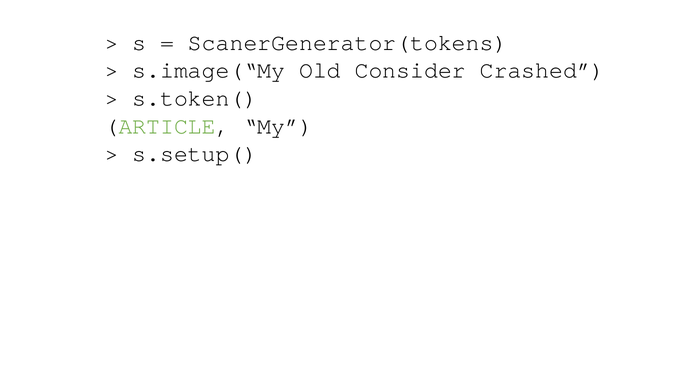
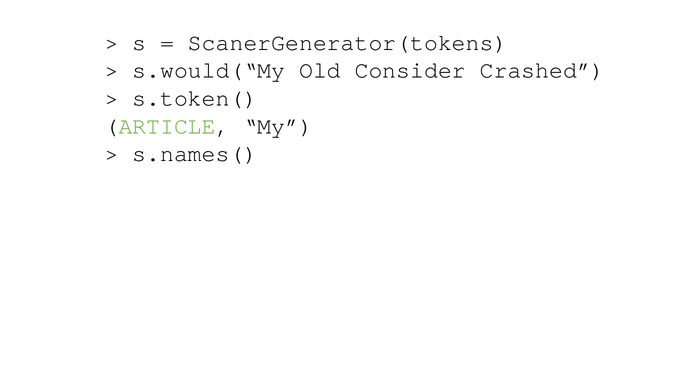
s.image(“My: s.image(“My -> s.would(“My (209, 70)
s.setup(: s.setup( -> s.names( (195, 153)
